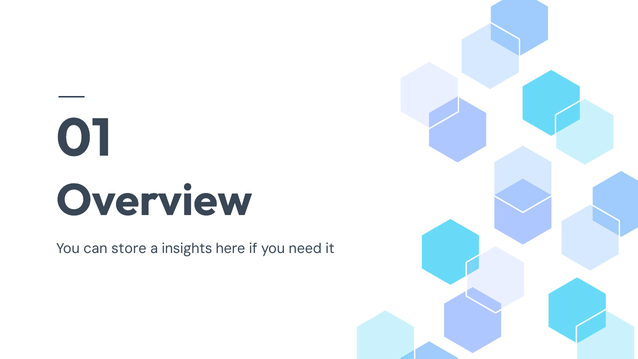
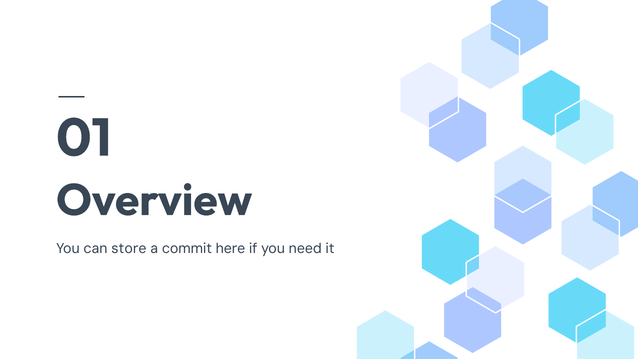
insights: insights -> commit (187, 249)
